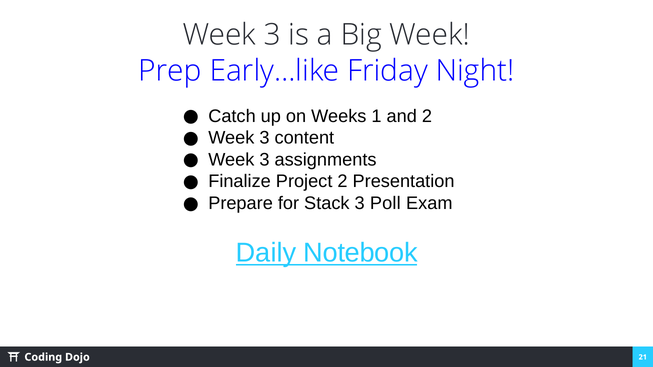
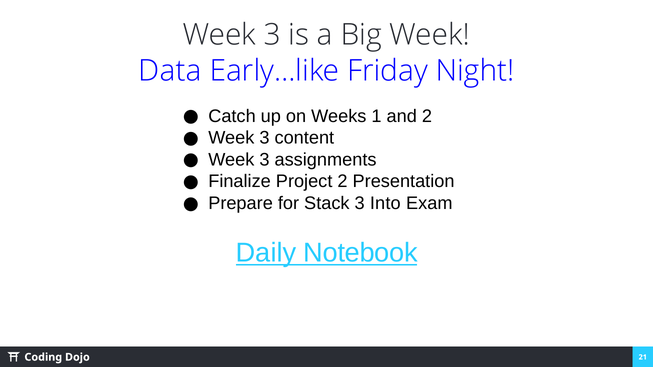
Prep: Prep -> Data (170, 71)
Poll: Poll -> Into (385, 203)
